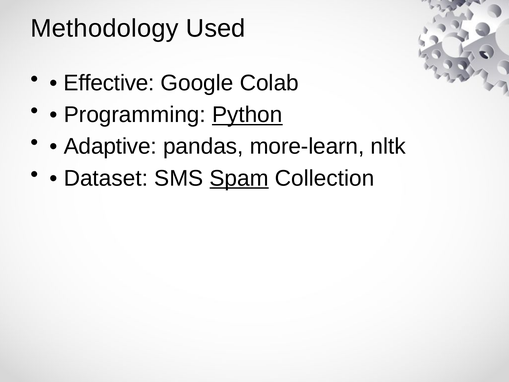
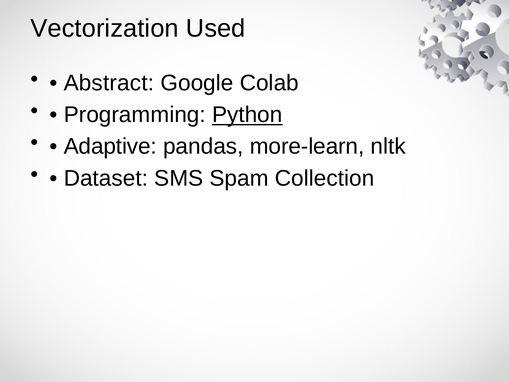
Methodology: Methodology -> Vectorization (105, 29)
Effective: Effective -> Abstract (109, 83)
Spam underline: present -> none (239, 178)
